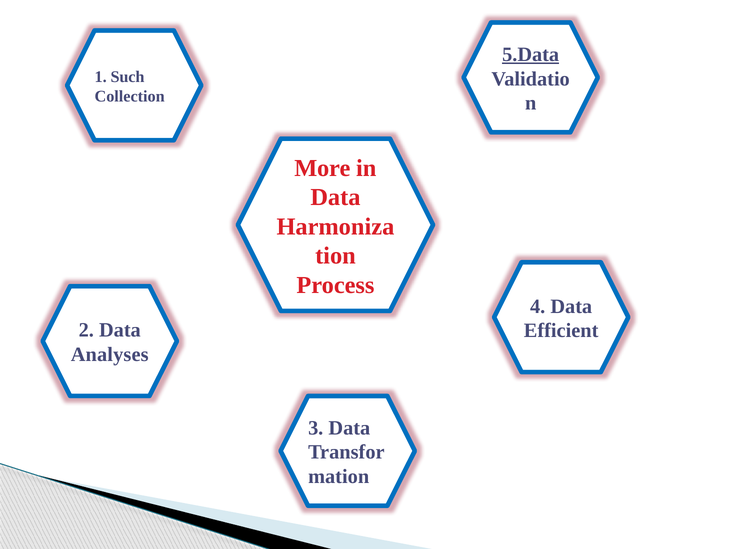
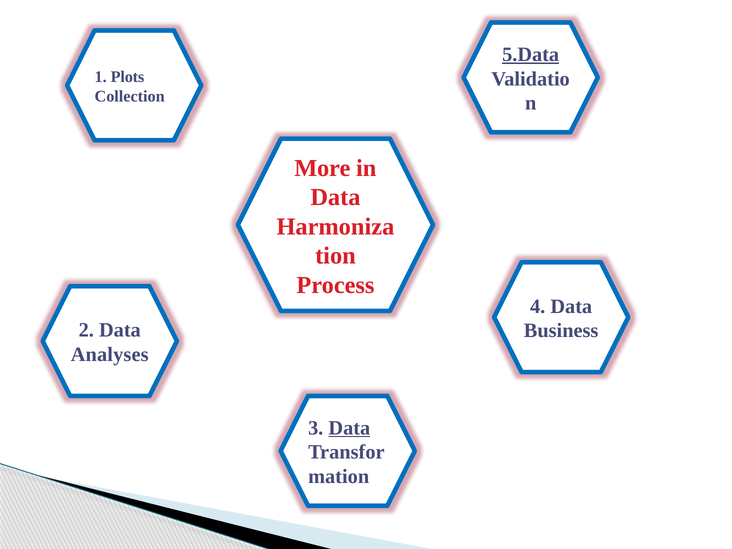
Such: Such -> Plots (128, 77)
Efficient: Efficient -> Business (561, 331)
Data underline: none -> present (349, 428)
